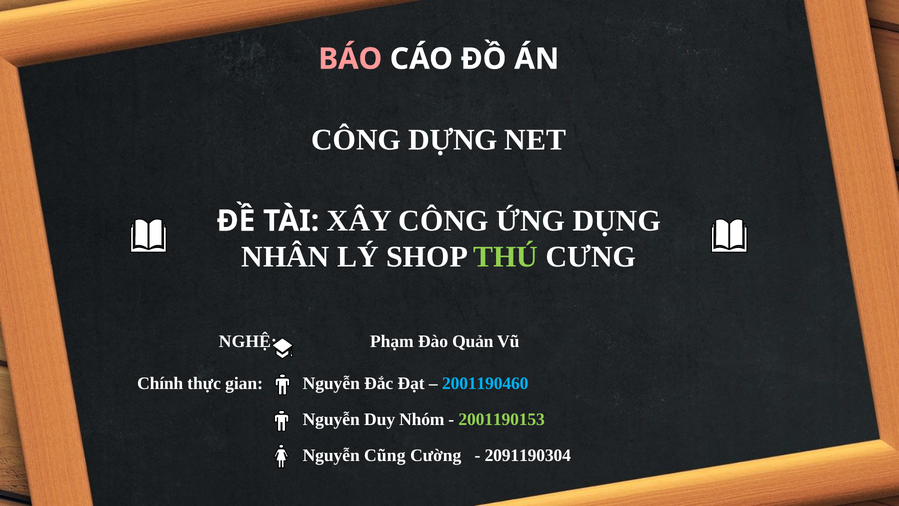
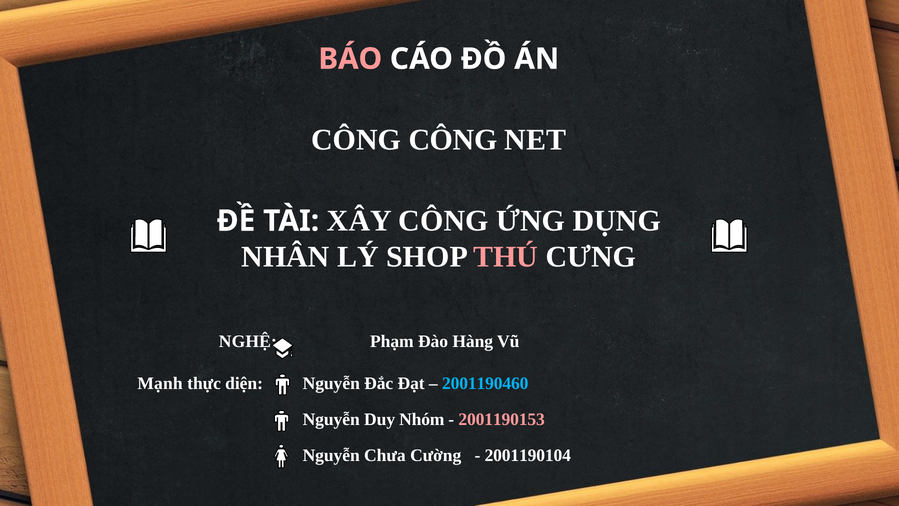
CÔNG DỰNG: DỰNG -> CÔNG (453, 140)
THÚ colour: light green -> pink (506, 257)
Quản: Quản -> Hàng (473, 341)
Chính: Chính -> Mạnh (160, 383)
gian: gian -> diện (244, 383)
2001190153 colour: light green -> pink (502, 419)
Cũng: Cũng -> Chưa (385, 455)
2091190304: 2091190304 -> 2001190104 (528, 455)
